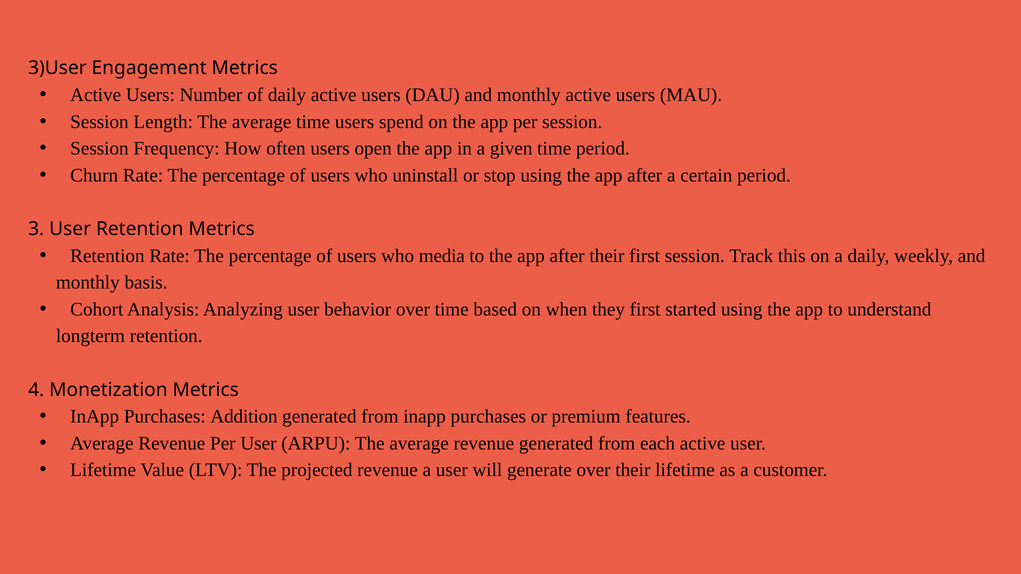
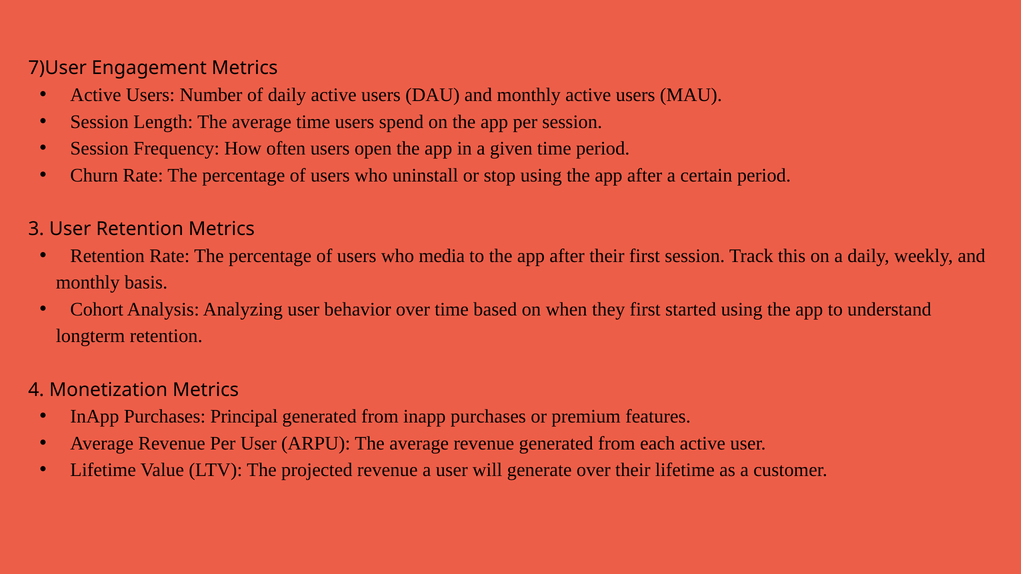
3)User: 3)User -> 7)User (57, 68)
Addition: Addition -> Principal (244, 417)
